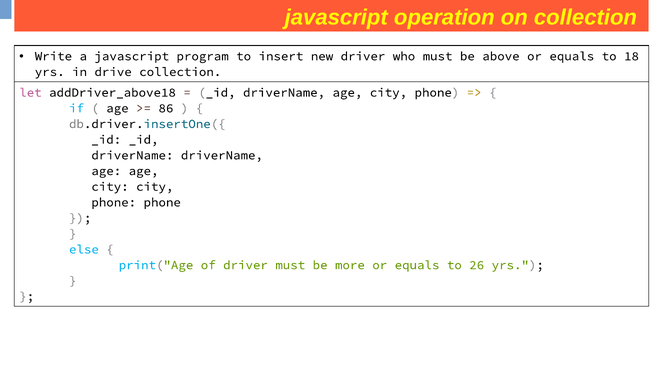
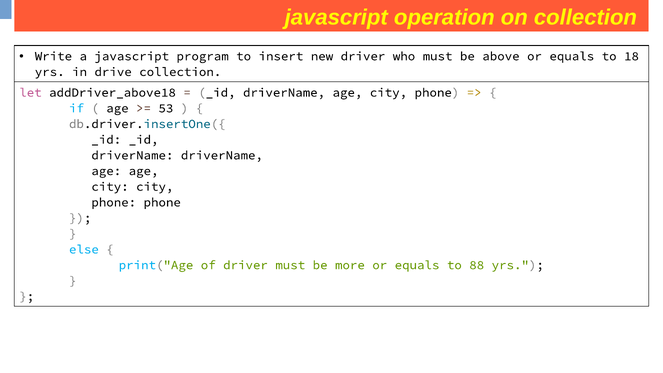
86: 86 -> 53 (166, 108)
26: 26 -> 88 (477, 265)
